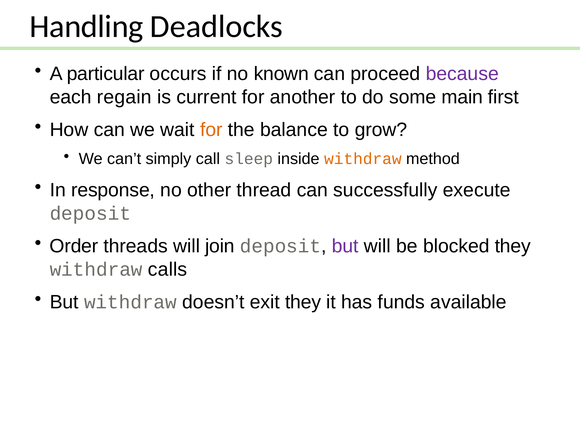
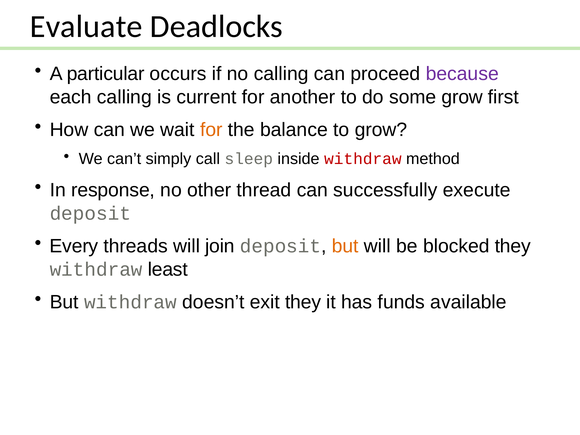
Handling: Handling -> Evaluate (86, 27)
no known: known -> calling (281, 74)
each regain: regain -> calling (124, 97)
some main: main -> grow (462, 97)
withdraw colour: orange -> red (363, 159)
Order: Order -> Every (74, 246)
but colour: purple -> orange (345, 246)
calls: calls -> least (168, 269)
